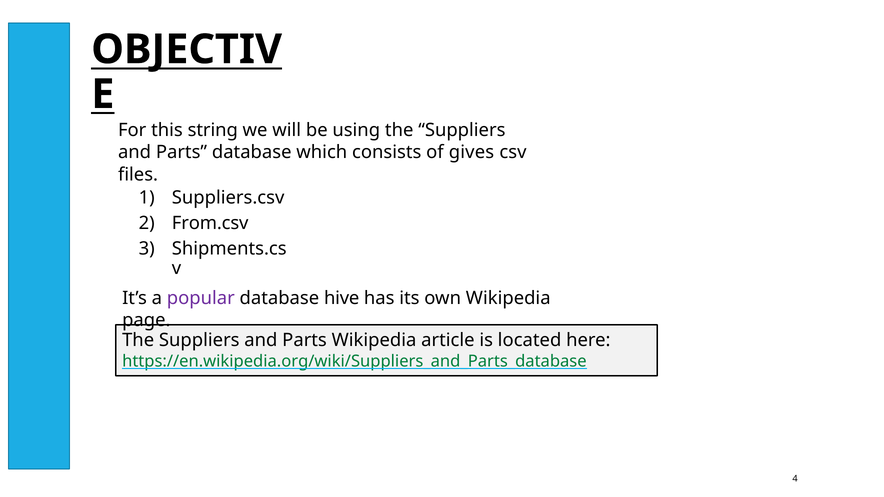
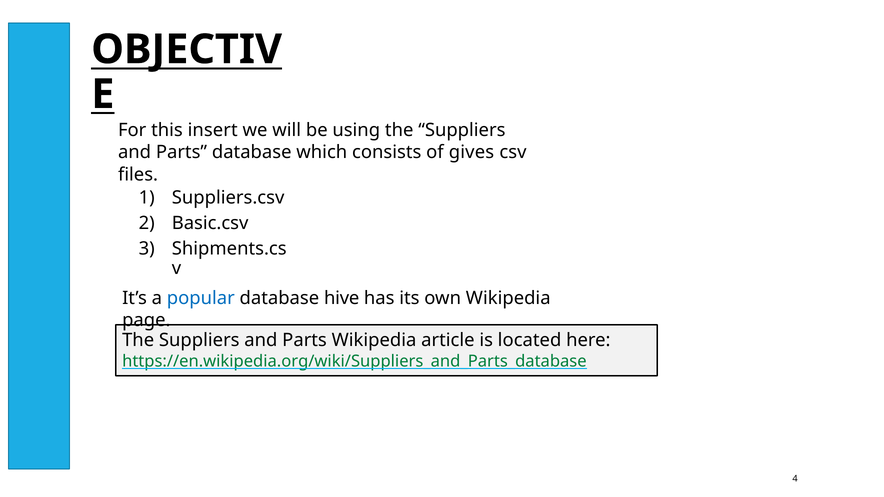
string: string -> insert (213, 130)
From.csv: From.csv -> Basic.csv (210, 223)
popular colour: purple -> blue (201, 298)
